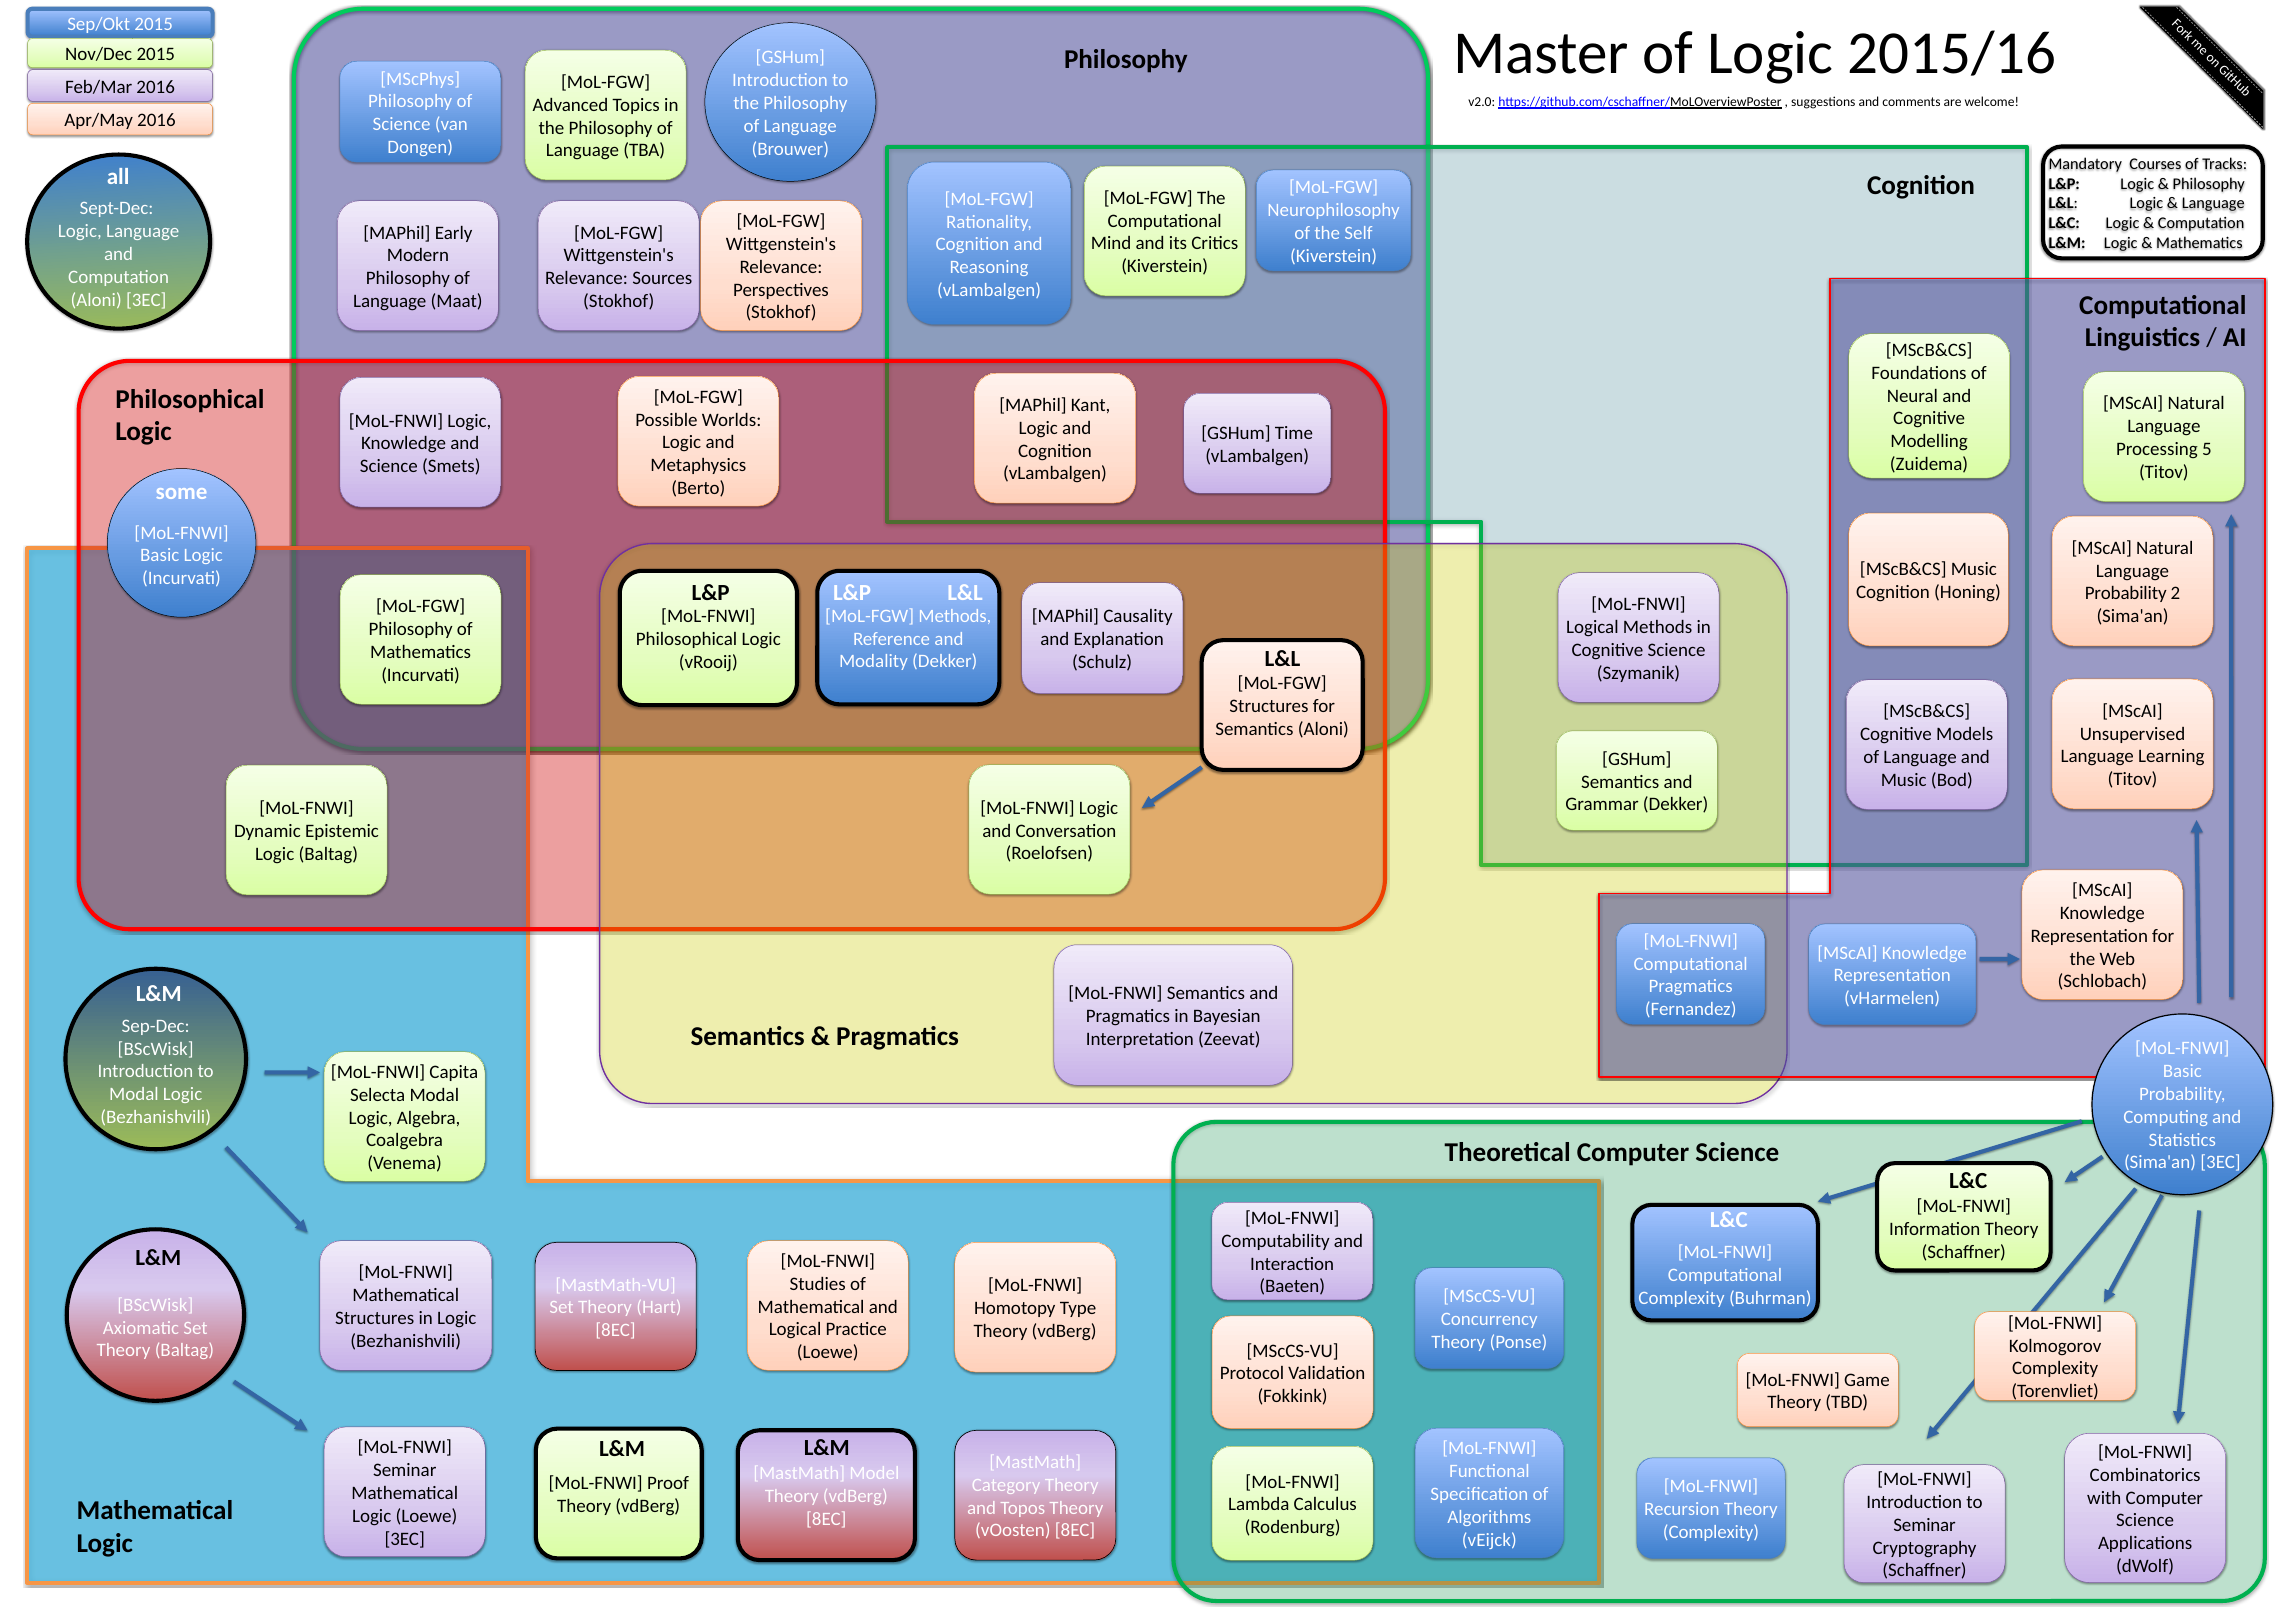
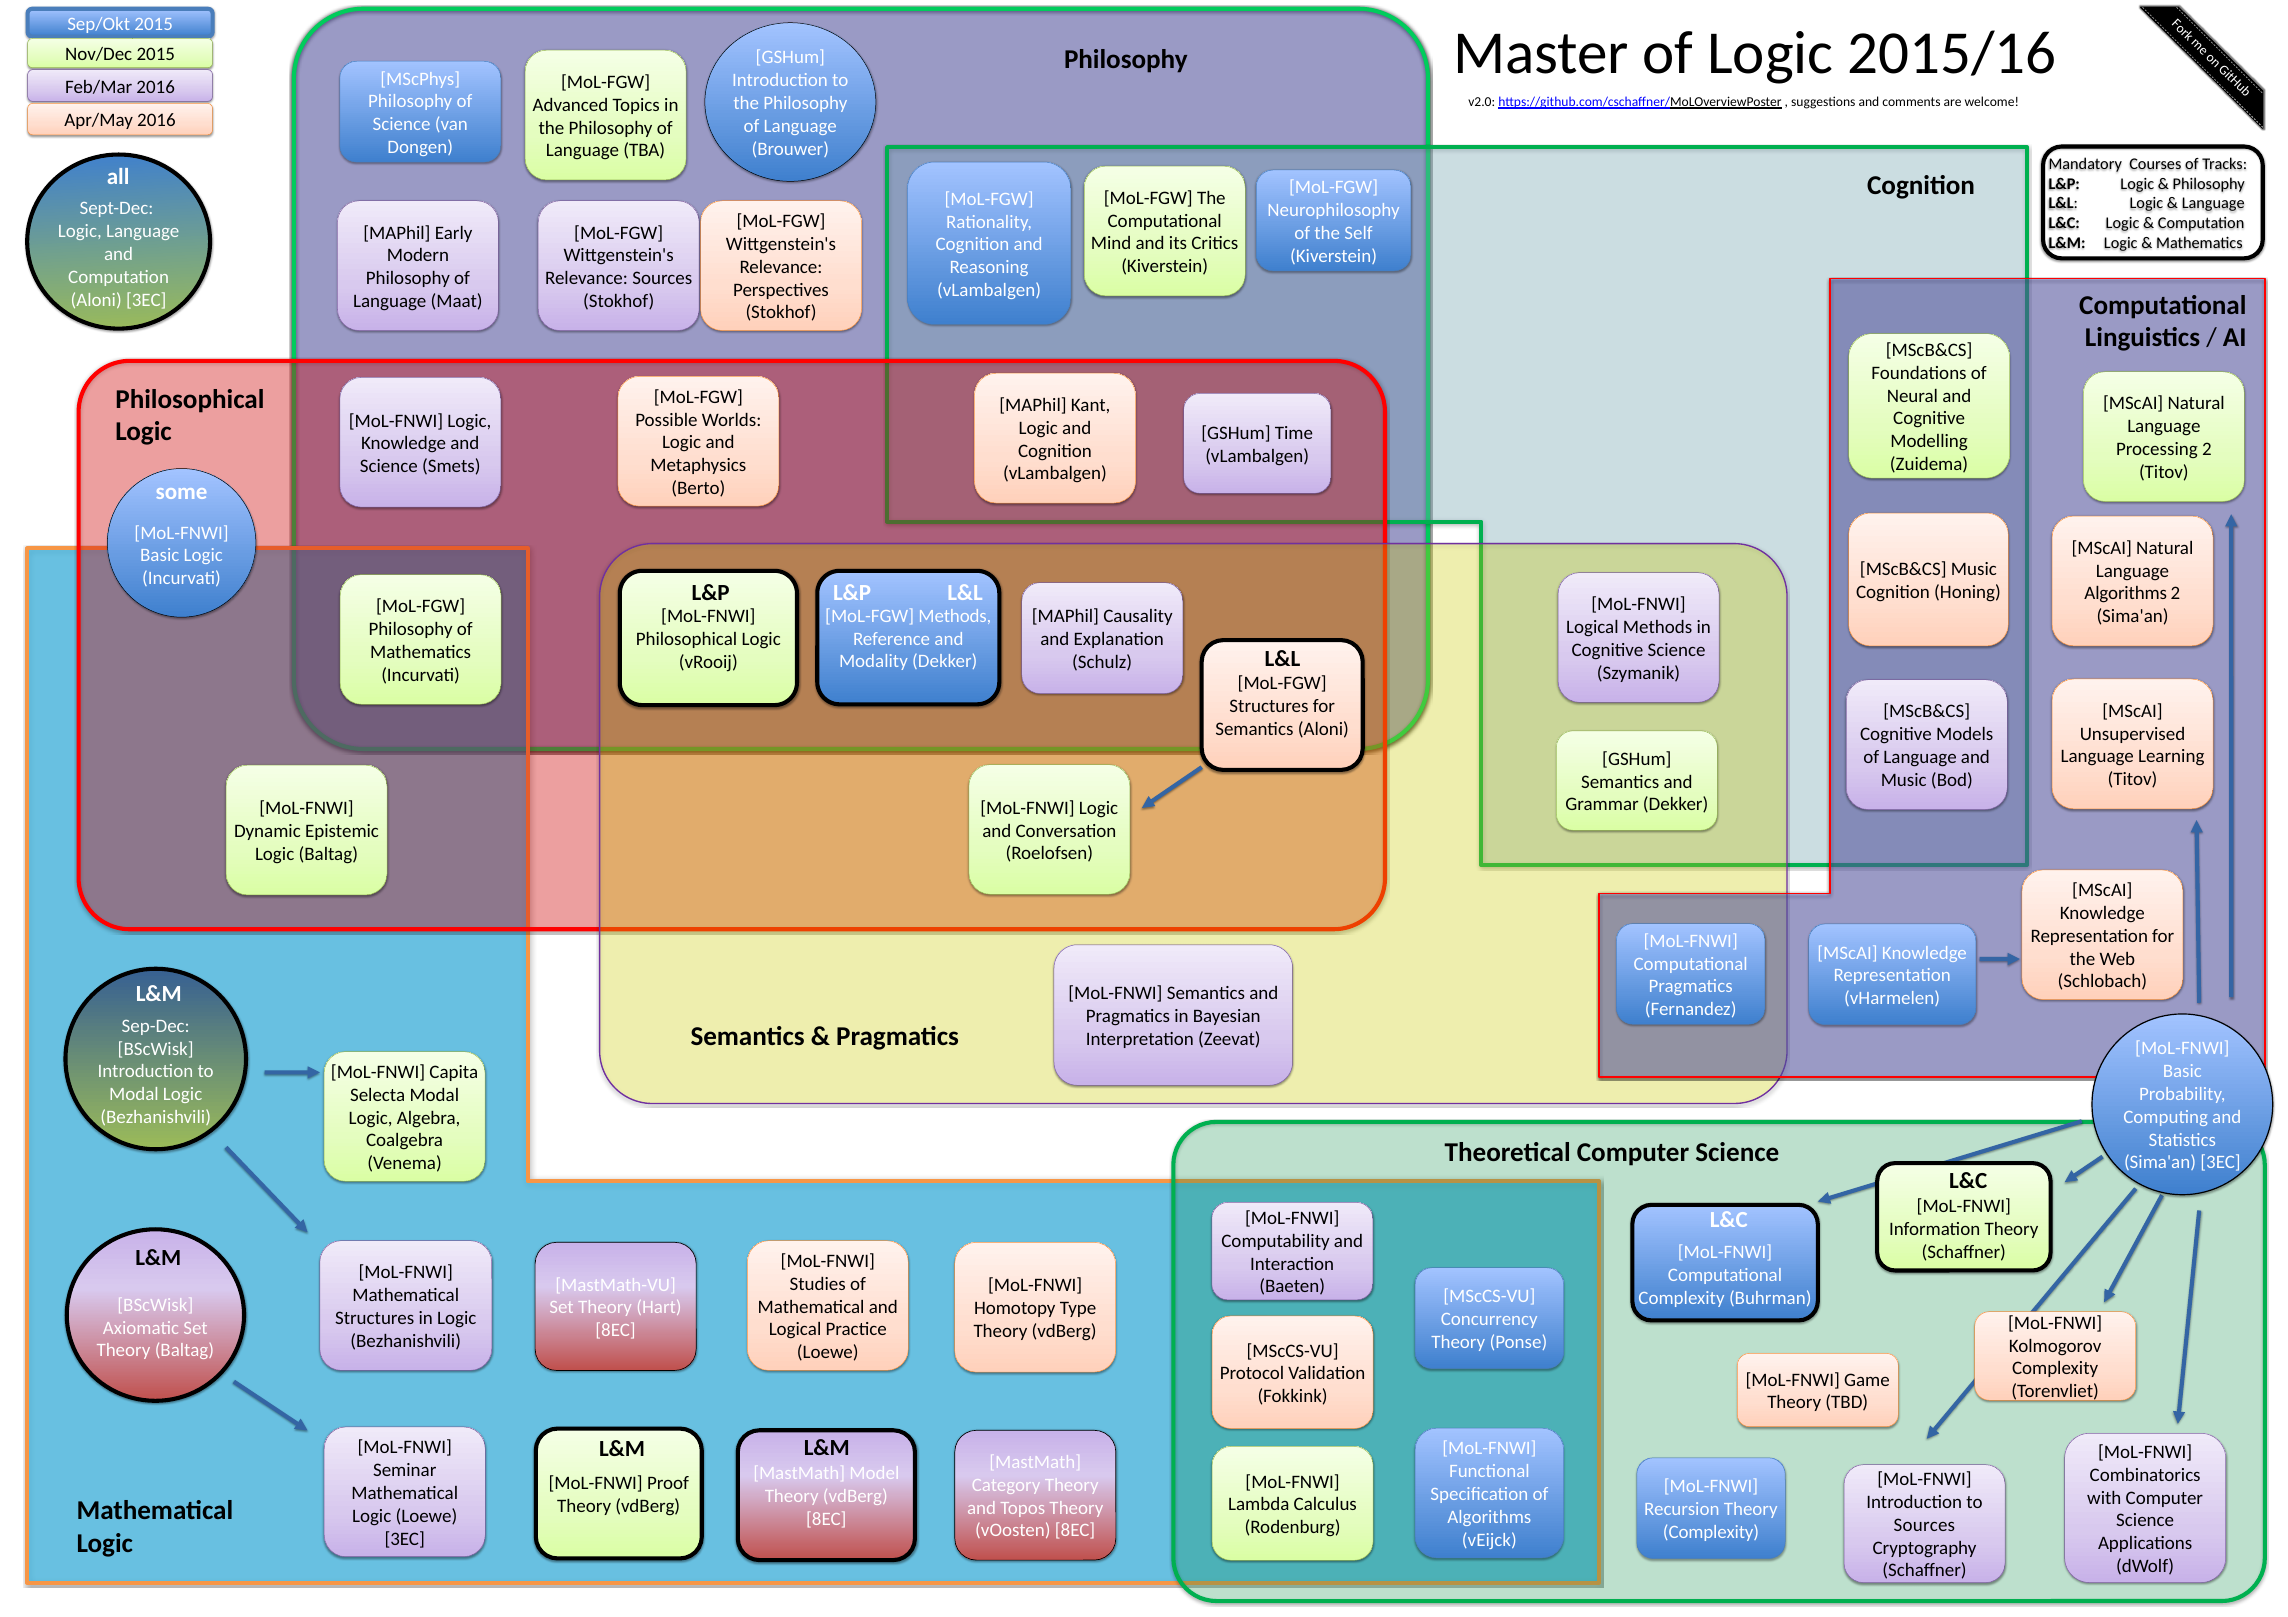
Processing 5: 5 -> 2 (2207, 449)
Probability: Probability -> Algorithms (2126, 594)
Seminar: Seminar -> Sources (1924, 1525)
